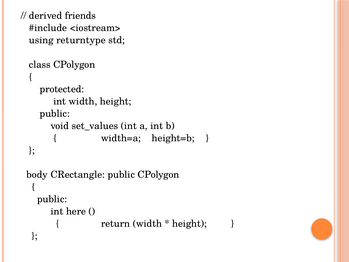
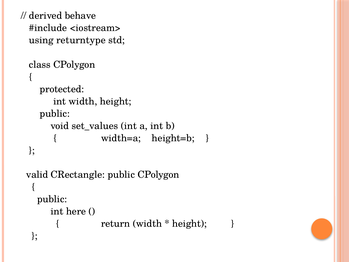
friends: friends -> behave (80, 16)
body: body -> valid (37, 175)
